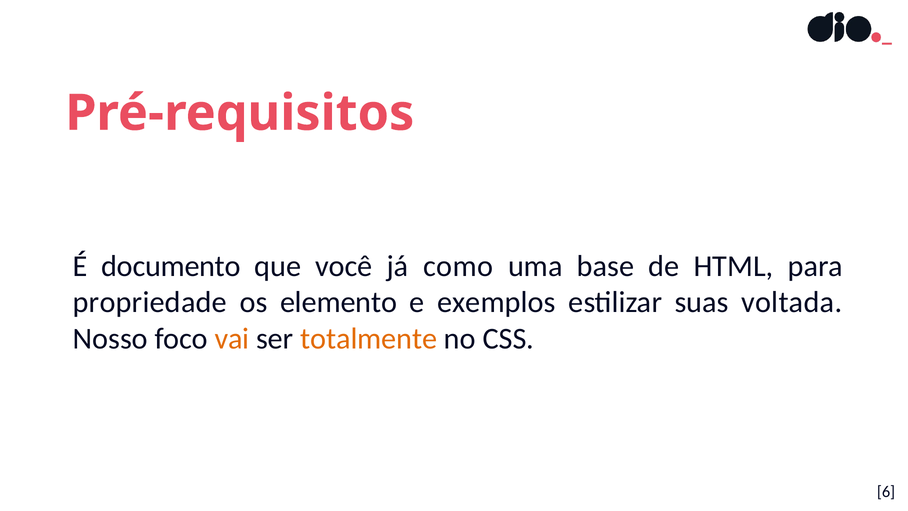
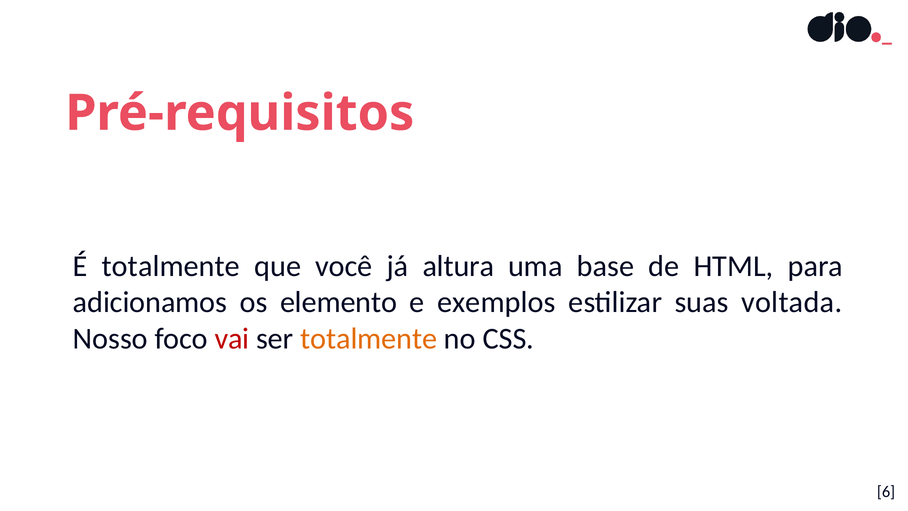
É documento: documento -> totalmente (171, 266)
como: como -> altura (458, 266)
propriedade: propriedade -> adicionamos (150, 302)
vai colour: orange -> red (232, 339)
